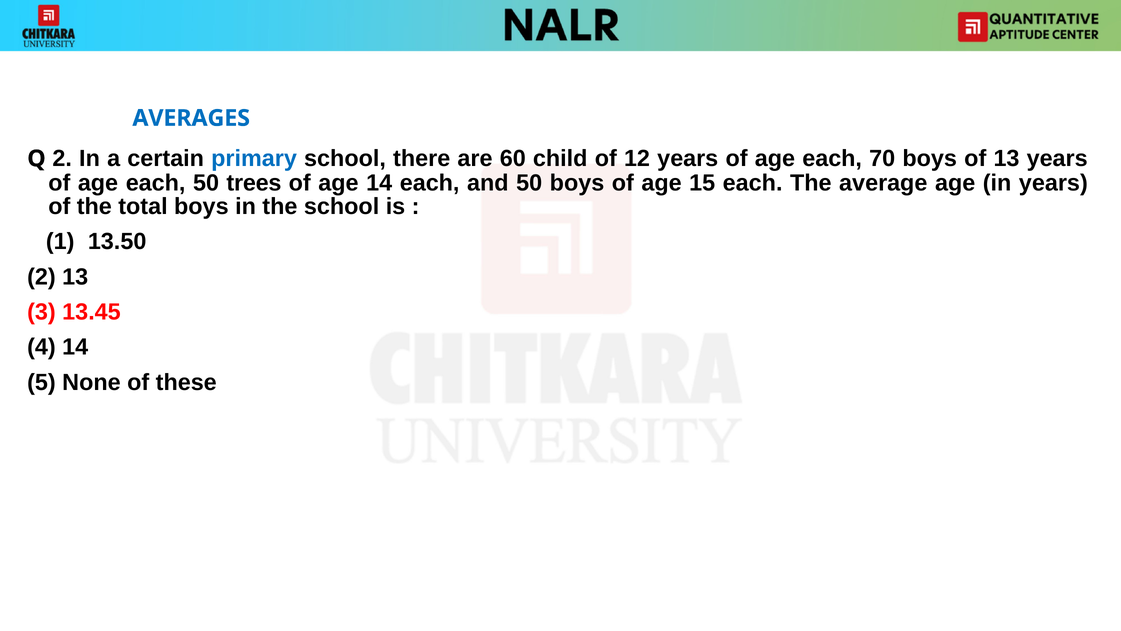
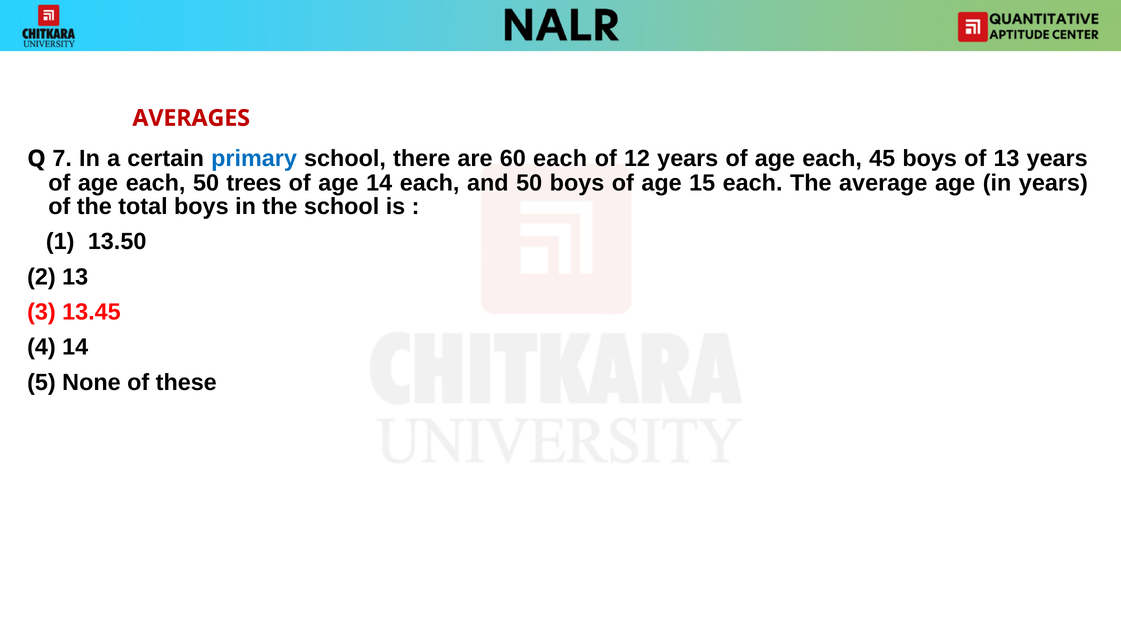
AVERAGES colour: blue -> red (191, 118)
Q 2: 2 -> 7 (62, 159)
60 child: child -> each (560, 159)
70: 70 -> 45 (882, 159)
